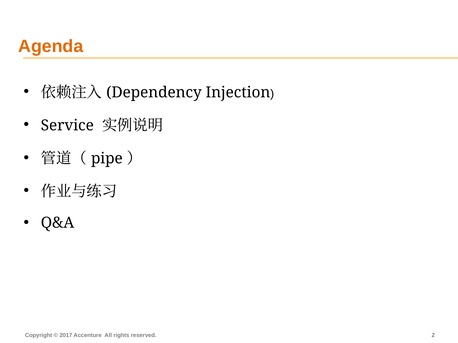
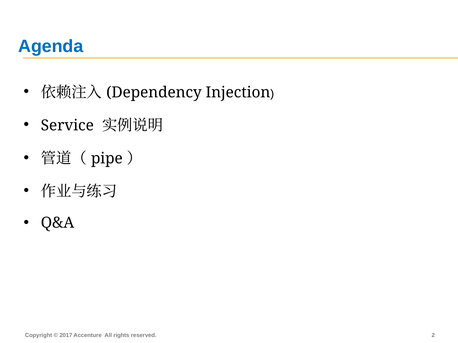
Agenda colour: orange -> blue (51, 46)
